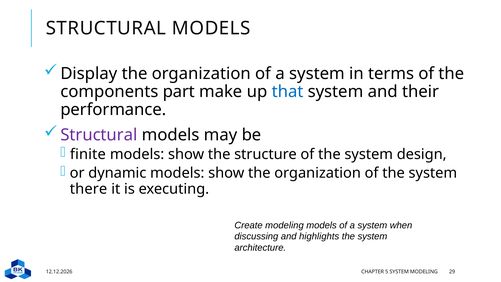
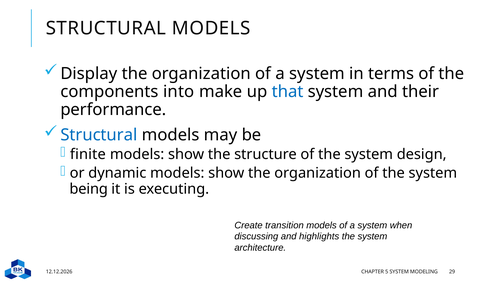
part: part -> into (179, 92)
Structural colour: purple -> blue (99, 135)
there: there -> being (89, 189)
Create modeling: modeling -> transition (284, 225)
